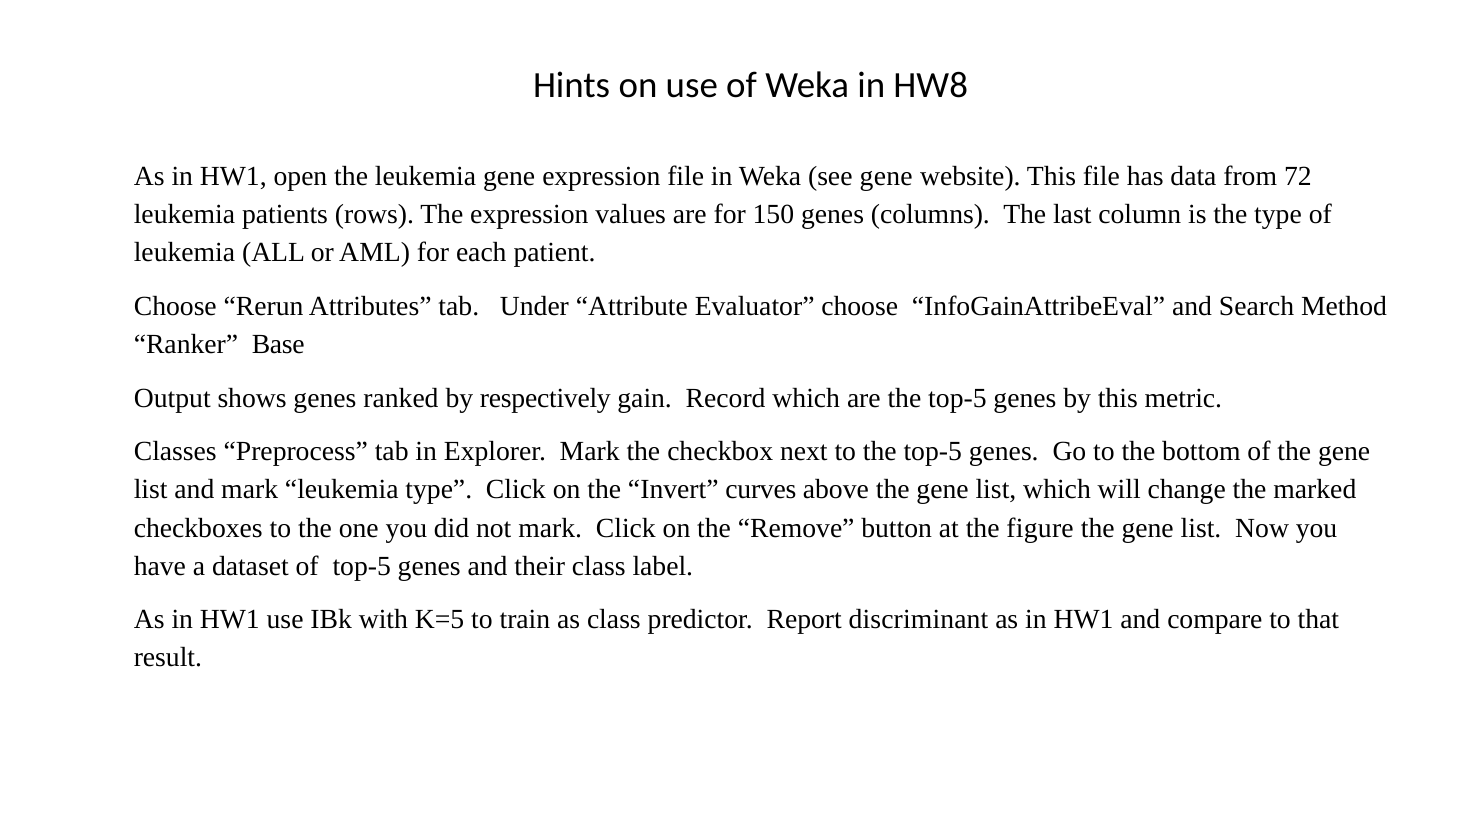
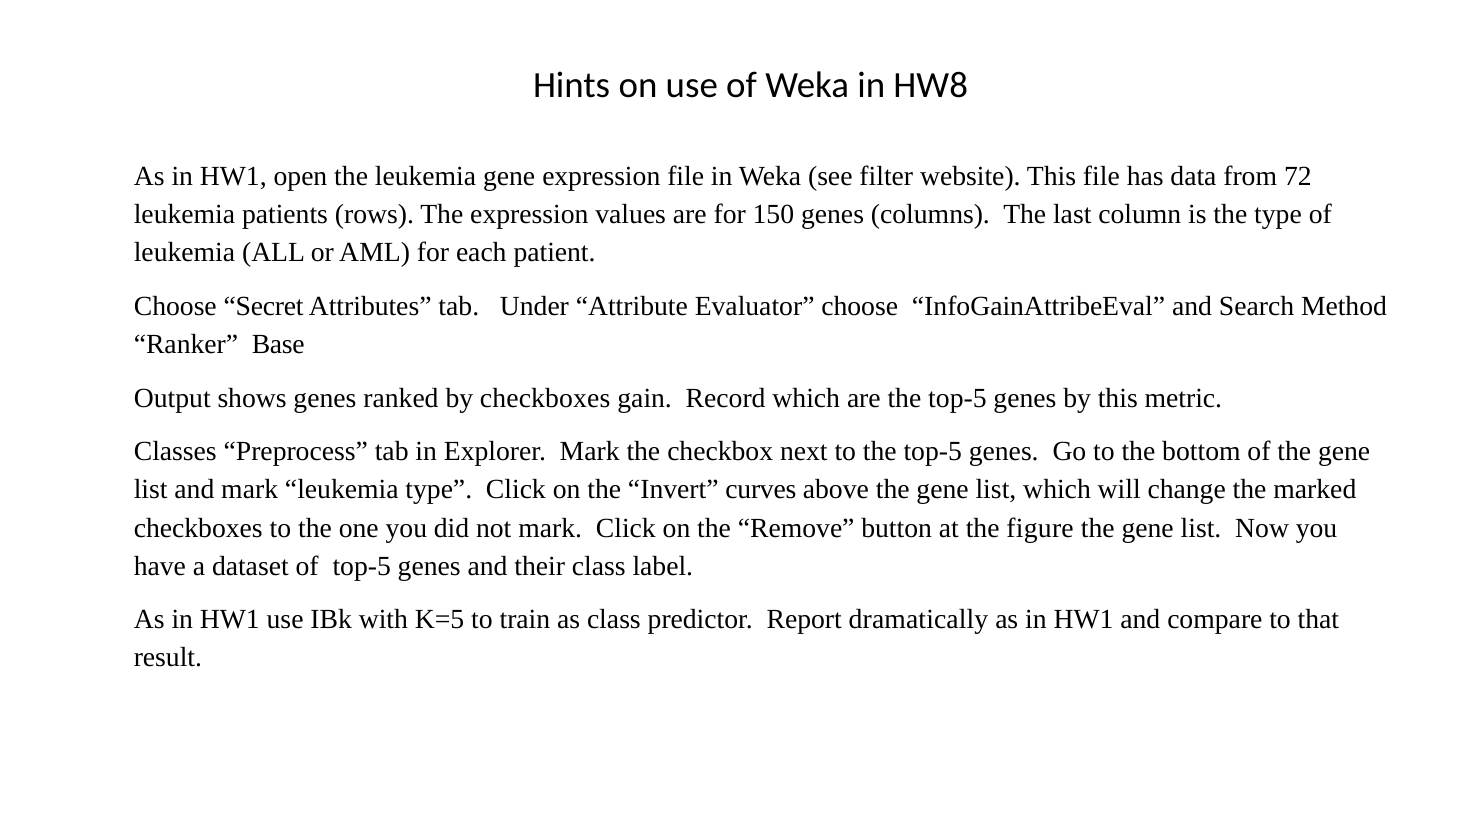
see gene: gene -> filter (886, 177)
Rerun: Rerun -> Secret (264, 306)
by respectively: respectively -> checkboxes (545, 398)
discriminant: discriminant -> dramatically (919, 620)
